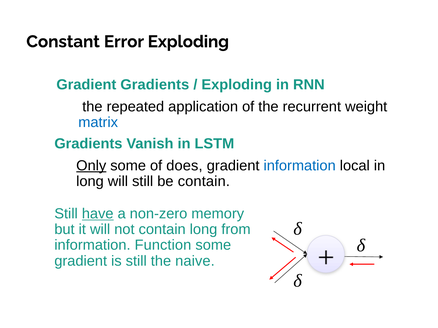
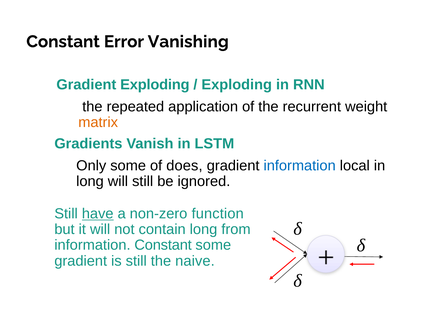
Error Exploding: Exploding -> Vanishing (188, 42)
Gradient Gradients: Gradients -> Exploding (155, 85)
matrix colour: blue -> orange (98, 122)
Only underline: present -> none (91, 166)
be contain: contain -> ignored (204, 182)
memory: memory -> function (218, 214)
information Function: Function -> Constant (163, 246)
